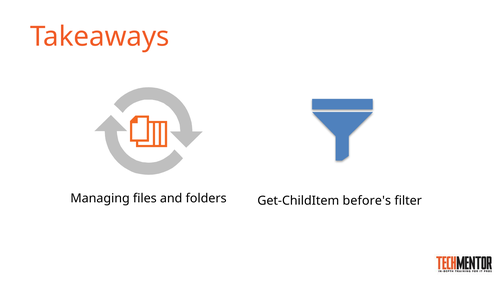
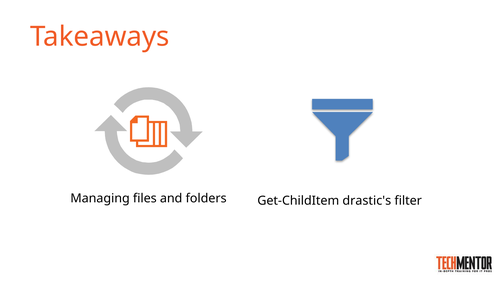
before's: before's -> drastic's (367, 201)
